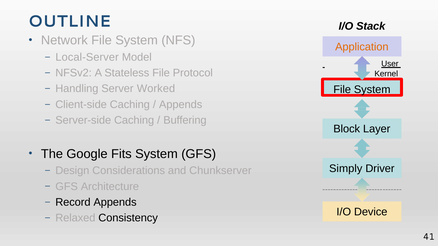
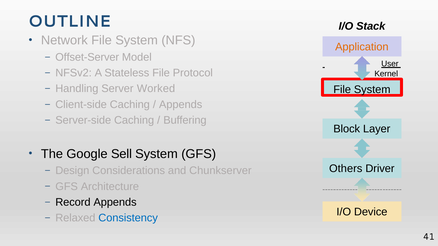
Local-Server: Local-Server -> Offset-Server (87, 57)
Fits: Fits -> Sell (121, 154)
Simply: Simply -> Others (346, 169)
Consistency colour: black -> blue (128, 218)
